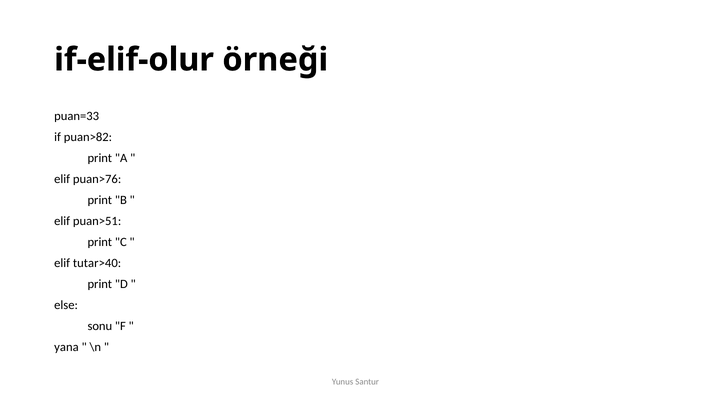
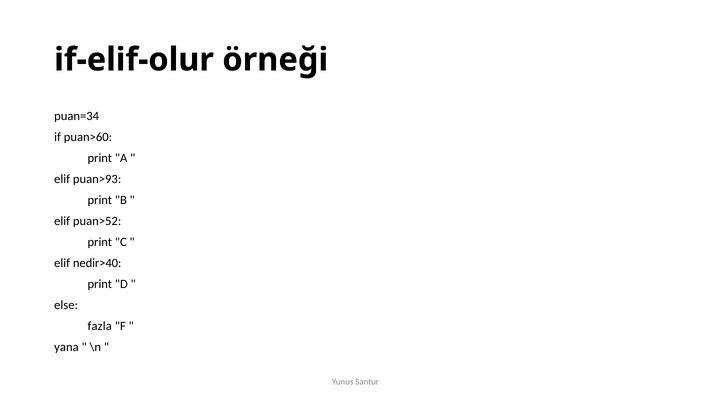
puan=33: puan=33 -> puan=34 (77, 116)
puan>82: puan>82 -> puan>60 (88, 137)
puan>76: puan>76 -> puan>93 (97, 179)
puan>51: puan>51 -> puan>52 (97, 221)
tutar>40: tutar>40 -> nedir>40 (97, 263)
sonu: sonu -> fazla (100, 326)
